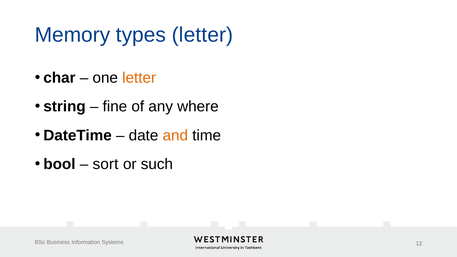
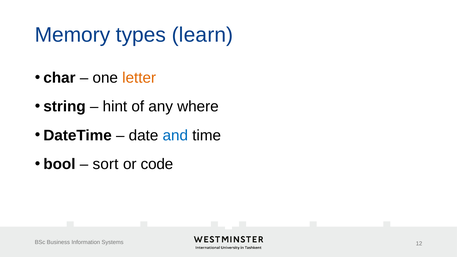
types letter: letter -> learn (203, 35)
fine: fine -> hint (115, 107)
and colour: orange -> blue (175, 135)
such: such -> code (157, 164)
